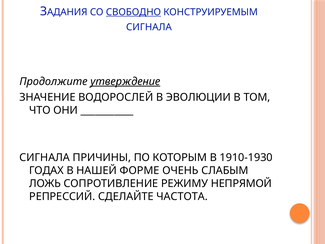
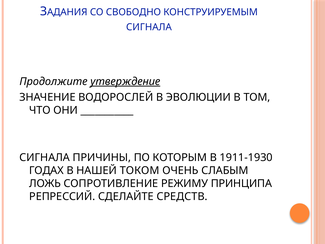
СВОБОДНО underline: present -> none (133, 12)
1910-1930: 1910-1930 -> 1911-1930 (246, 157)
ФОРМЕ: ФОРМЕ -> ТОКОМ (140, 170)
НЕПРЯМОЙ: НЕПРЯМОЙ -> ПРИНЦИПА (241, 183)
ЧАСТОТА: ЧАСТОТА -> СРЕДСТВ (182, 196)
